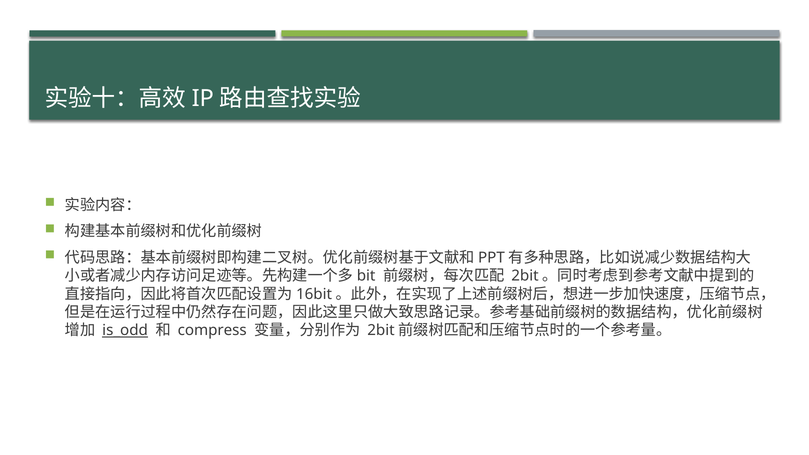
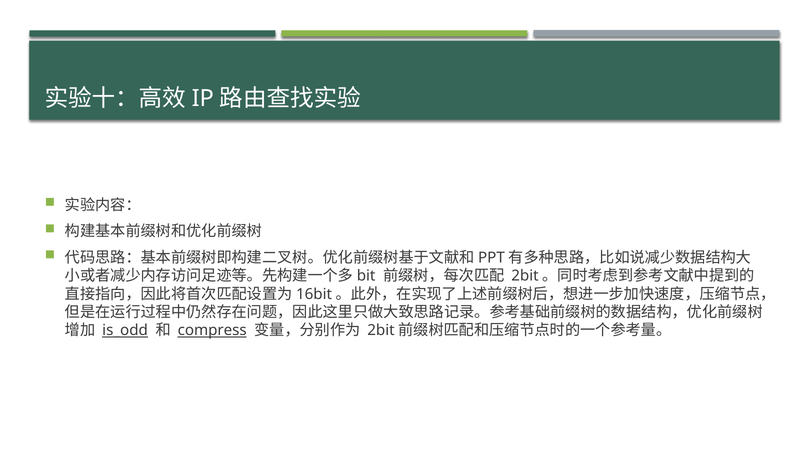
compress underline: none -> present (212, 330)
